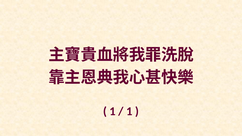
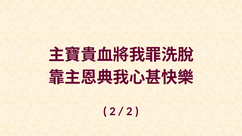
1: 1 -> 2 (113, 111)
1: 1 -> 2 (129, 111)
